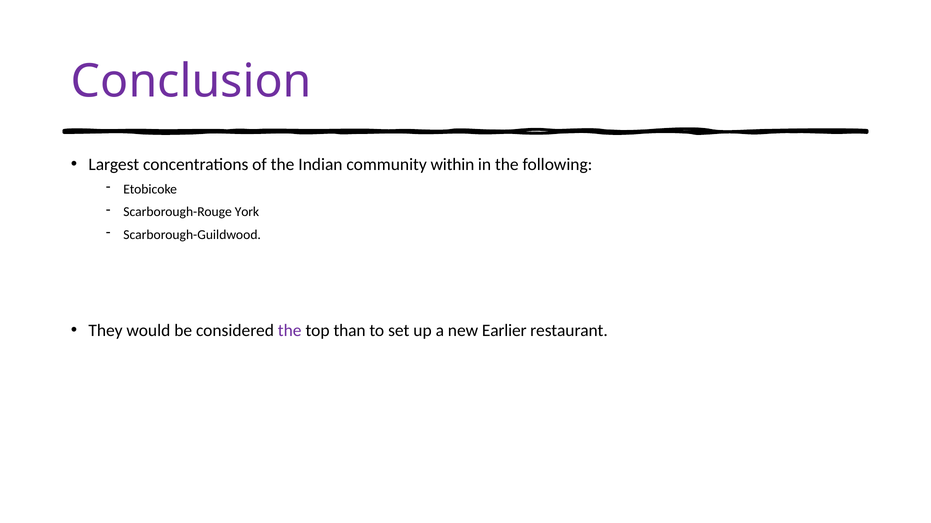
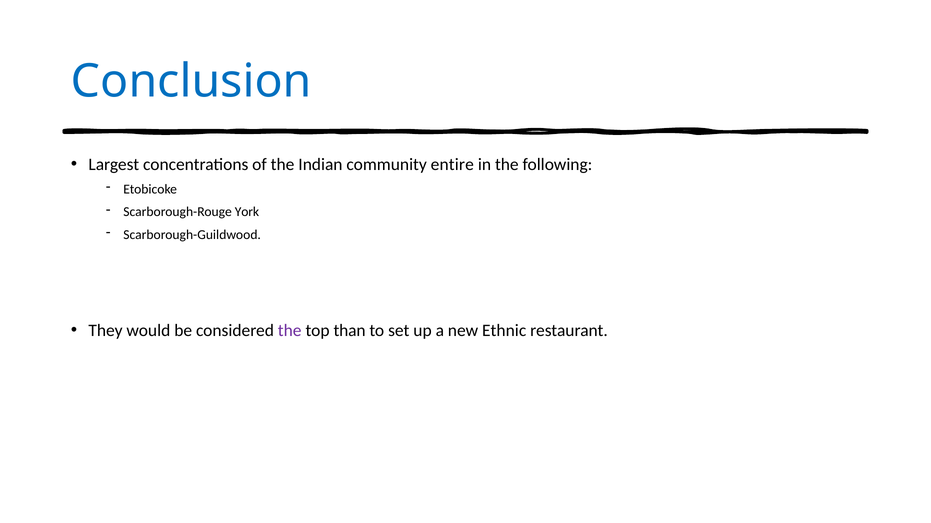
Conclusion colour: purple -> blue (191, 82)
within: within -> entire (452, 165)
Earlier: Earlier -> Ethnic (504, 331)
